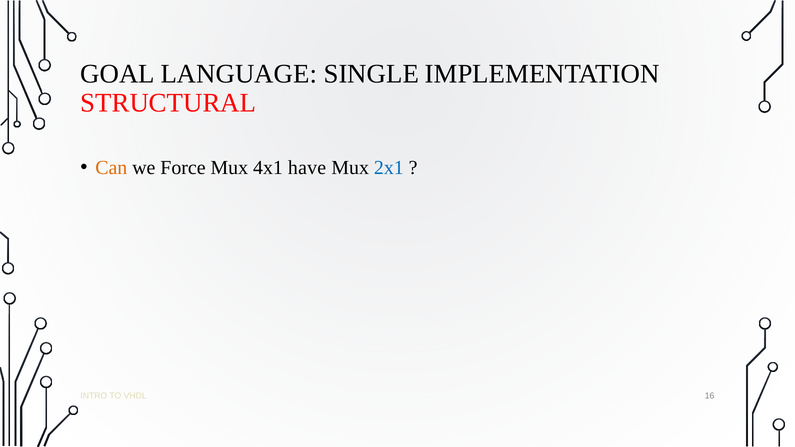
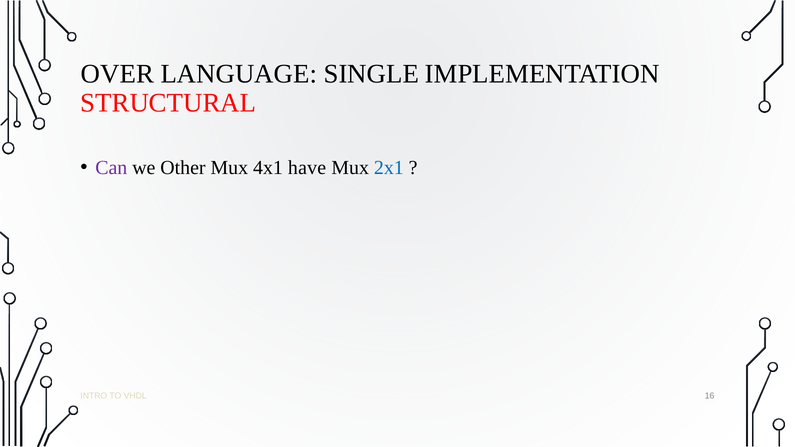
GOAL: GOAL -> OVER (117, 74)
Can colour: orange -> purple (111, 168)
Force: Force -> Other (183, 168)
